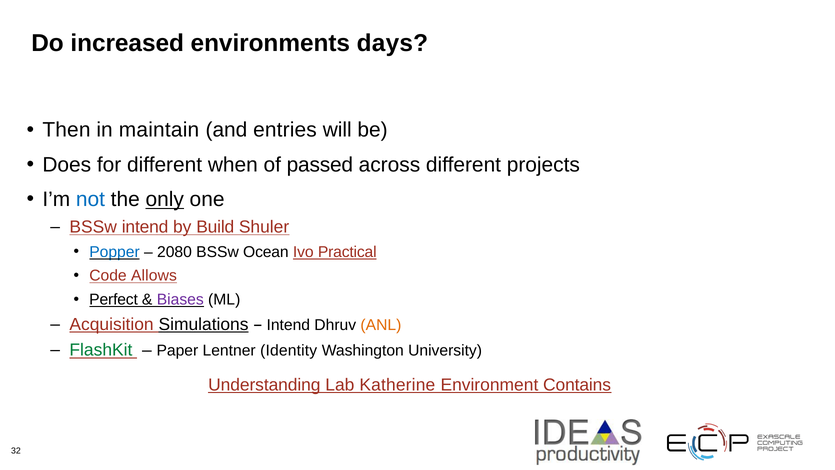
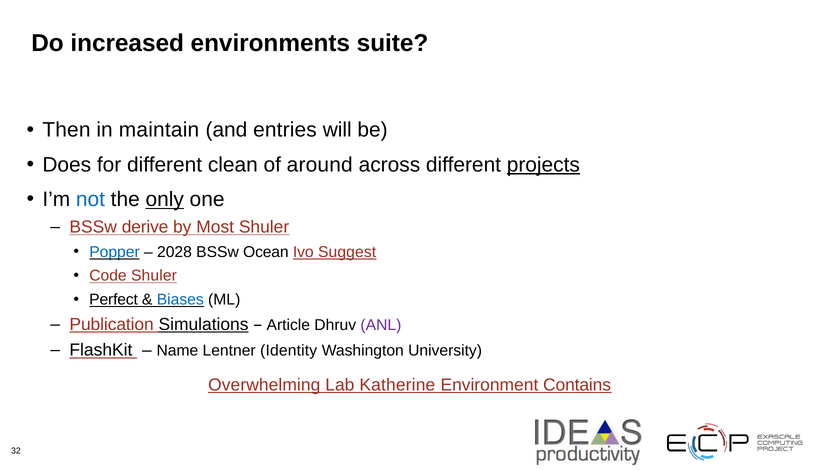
days: days -> suite (393, 43)
when: when -> clean (233, 165)
passed: passed -> around (320, 165)
projects underline: none -> present (543, 165)
BSSw intend: intend -> derive (145, 227)
Build: Build -> Most (215, 227)
2080: 2080 -> 2028 (174, 252)
Practical: Practical -> Suggest (347, 252)
Code Allows: Allows -> Shuler (154, 276)
Biases colour: purple -> blue (180, 300)
Acquisition: Acquisition -> Publication (112, 324)
Intend: Intend -> Article (288, 325)
ANL colour: orange -> purple (381, 325)
FlashKit colour: green -> black (101, 350)
Paper: Paper -> Name (177, 351)
Understanding: Understanding -> Overwhelming (264, 385)
